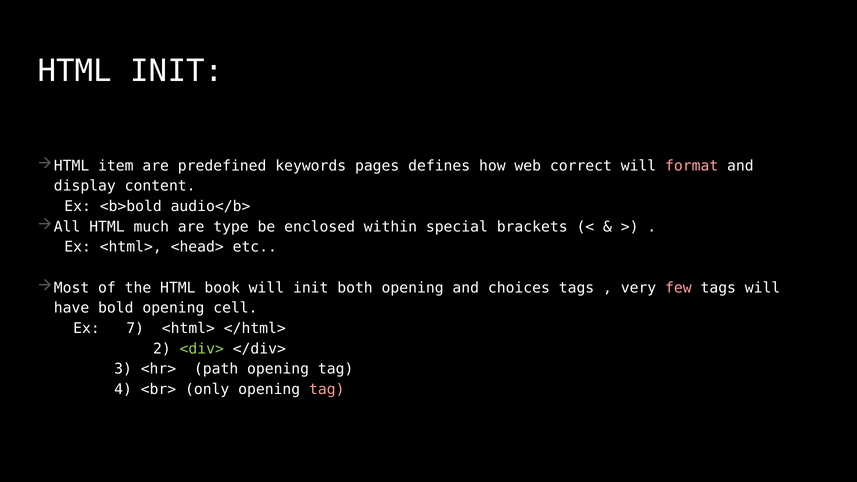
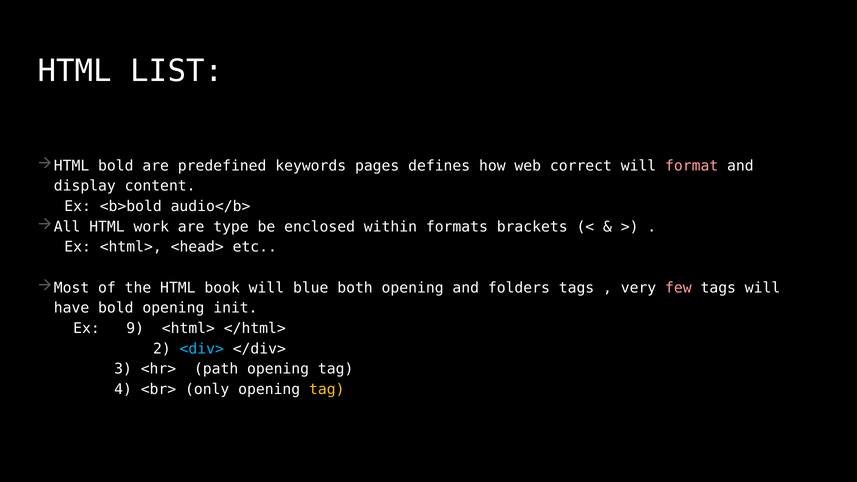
HTML INIT: INIT -> LIST (177, 71)
HTML item: item -> bold (116, 166)
much: much -> work (151, 227)
special: special -> formats (457, 227)
will init: init -> blue (311, 288)
choices: choices -> folders (519, 288)
cell: cell -> init (235, 308)
7: 7 -> 9 (135, 328)
<div> colour: light green -> light blue (202, 349)
tag colour: pink -> yellow (327, 389)
